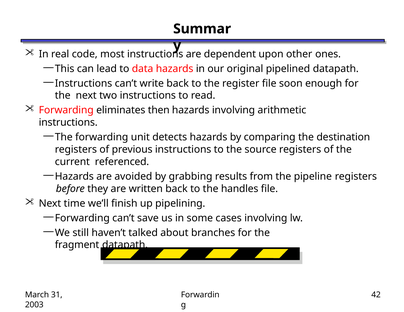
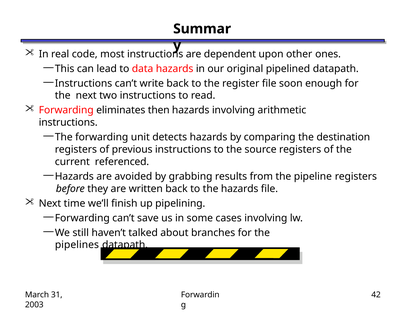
the handles: handles -> hazards (240, 189)
fragment: fragment -> pipelines (77, 245)
